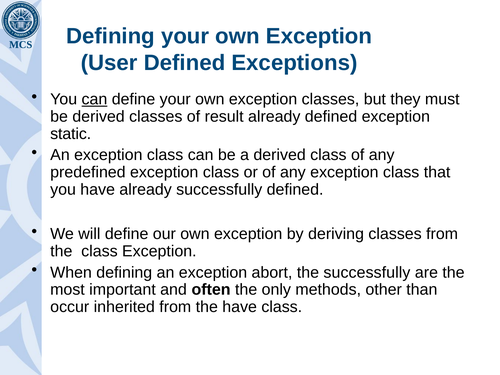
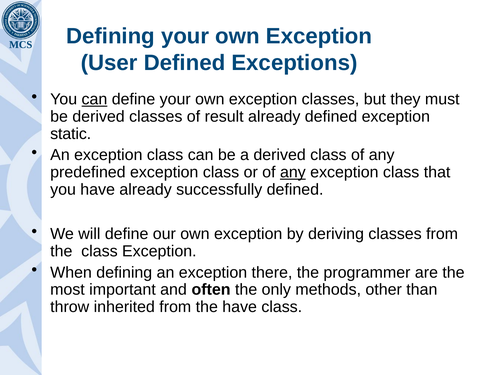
any underline: none -> present (293, 172)
abort: abort -> there (272, 272)
the successfully: successfully -> programmer (367, 272)
occur: occur -> throw (70, 307)
